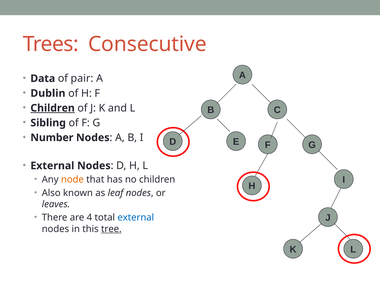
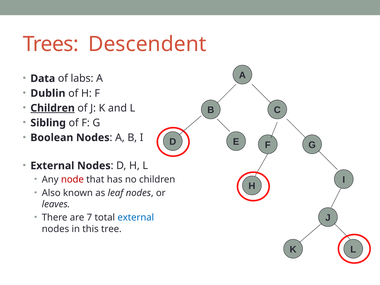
Consecutive: Consecutive -> Descendent (147, 44)
pair: pair -> labs (82, 79)
Number: Number -> Boolean (52, 138)
node colour: orange -> red (72, 180)
4: 4 -> 7 (89, 218)
tree underline: present -> none (111, 229)
